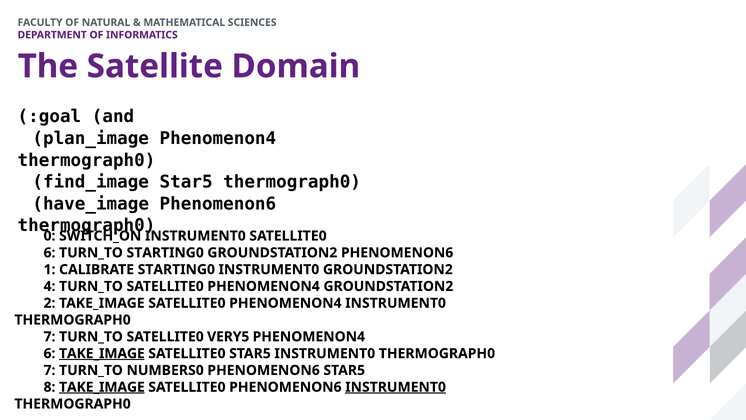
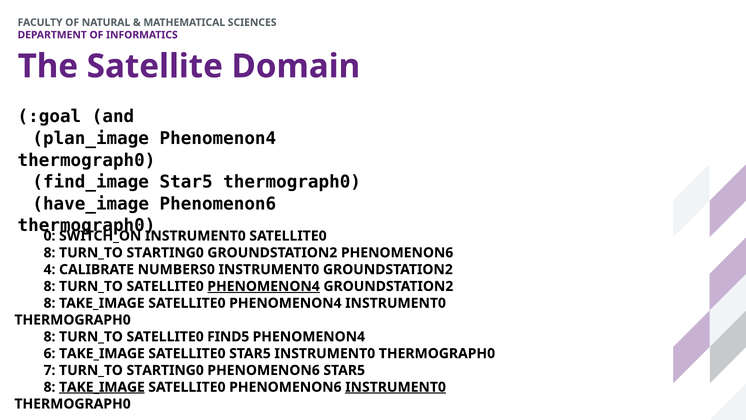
6: 6 -> 8 (49, 253)
1: 1 -> 4 (49, 269)
CALIBRATE STARTING0: STARTING0 -> NUMBERS0 (176, 269)
4: 4 -> 8 (49, 286)
PHENOMENON4 underline: none -> present (264, 286)
2: 2 -> 8 (49, 303)
7: 7 -> 8 (49, 336)
VERY5: VERY5 -> FIND5 (228, 336)
TAKE_IMAGE underline: present -> none (102, 353)
7 TURN_TO NUMBERS0: NUMBERS0 -> STARTING0 (165, 370)
